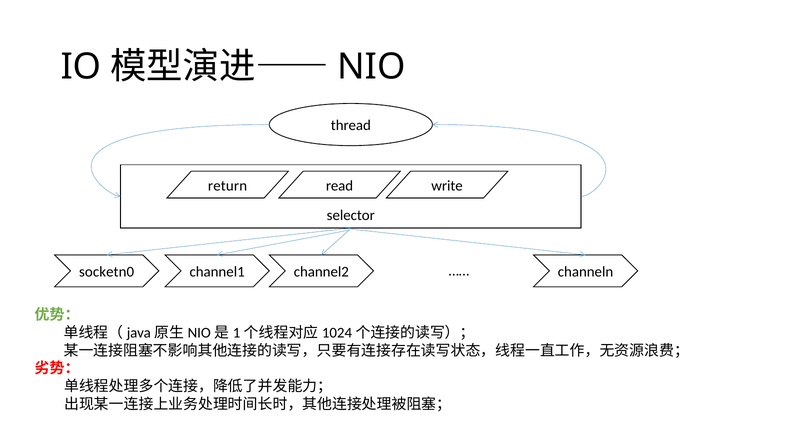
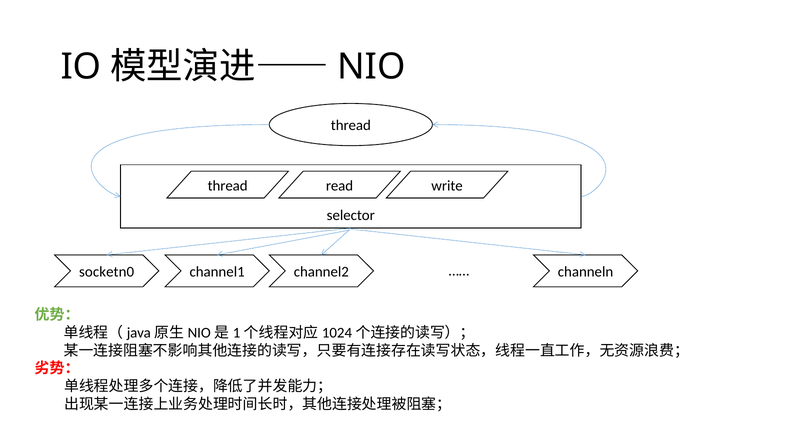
return: return -> thread (228, 186)
